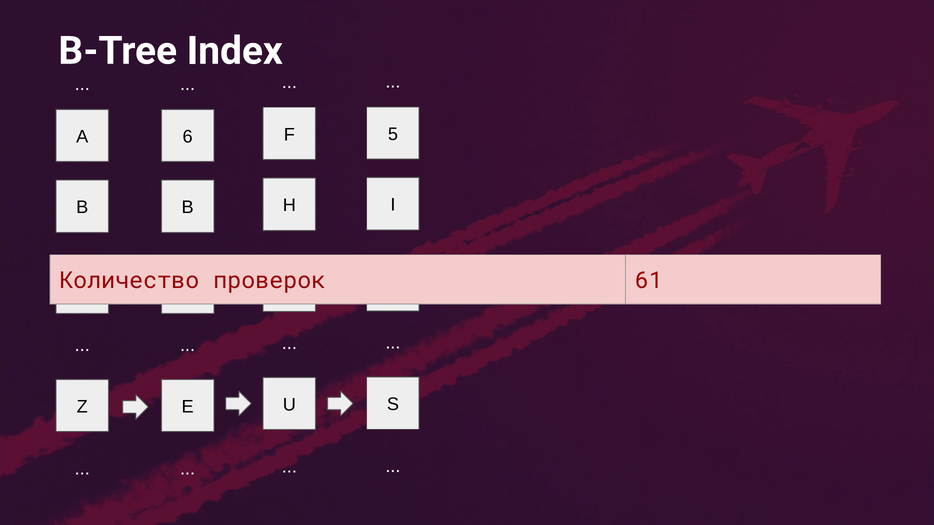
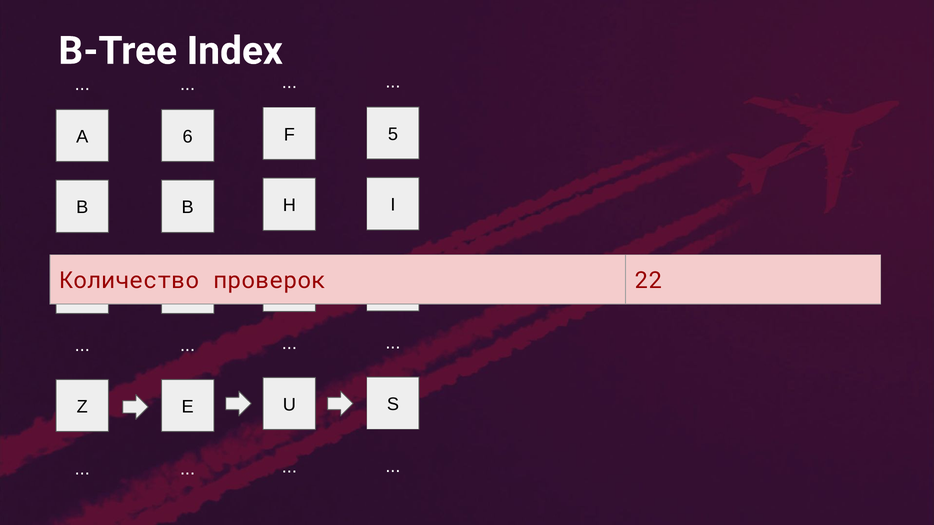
61: 61 -> 22 (649, 281)
